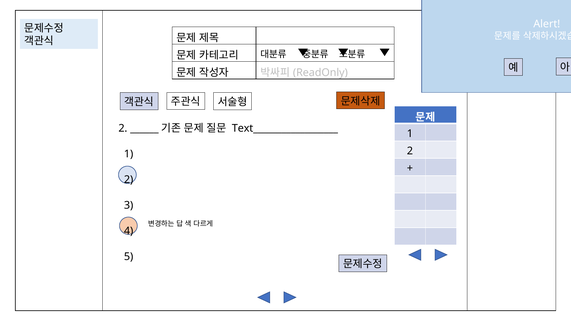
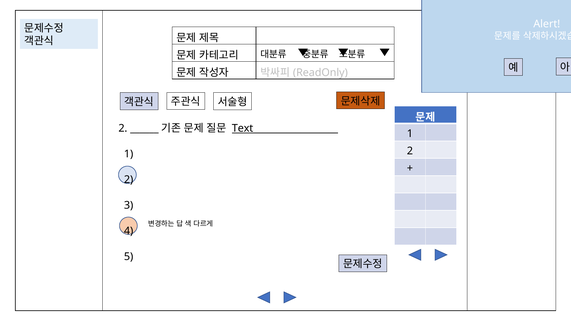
Text__________________ underline: none -> present (285, 128)
